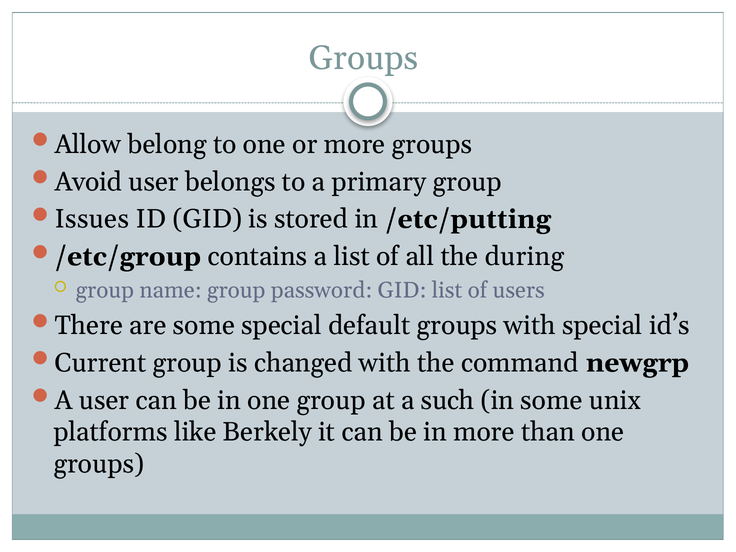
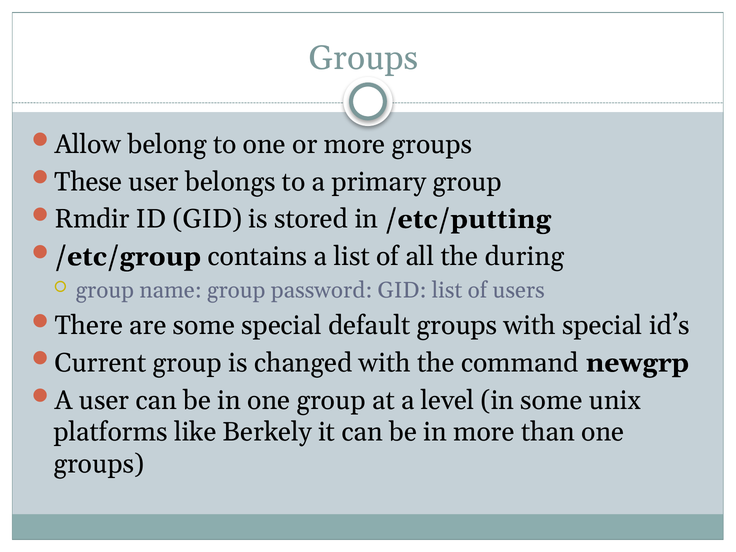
Avoid: Avoid -> These (88, 182)
Issues: Issues -> Rmdir (92, 219)
such: such -> level (448, 400)
